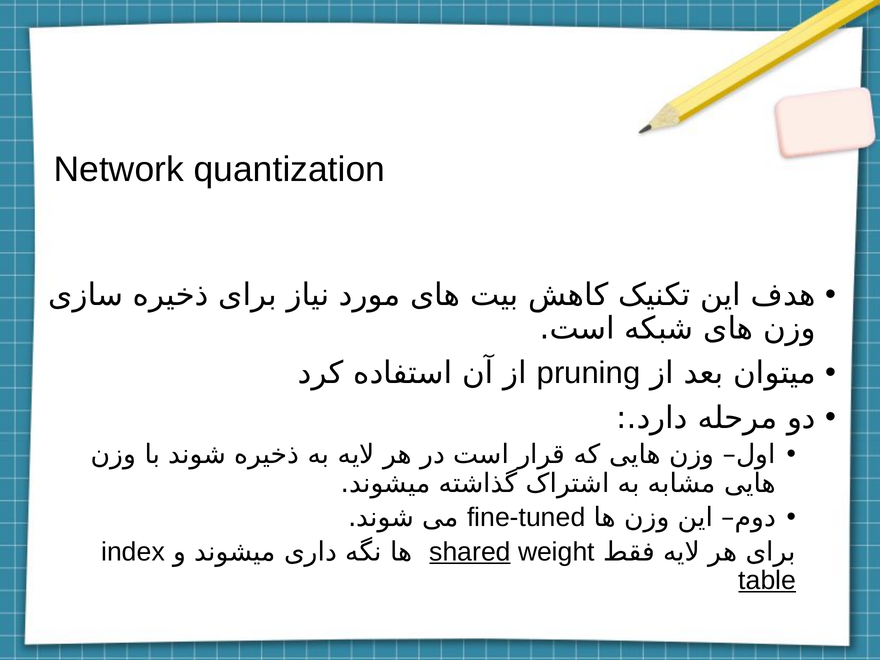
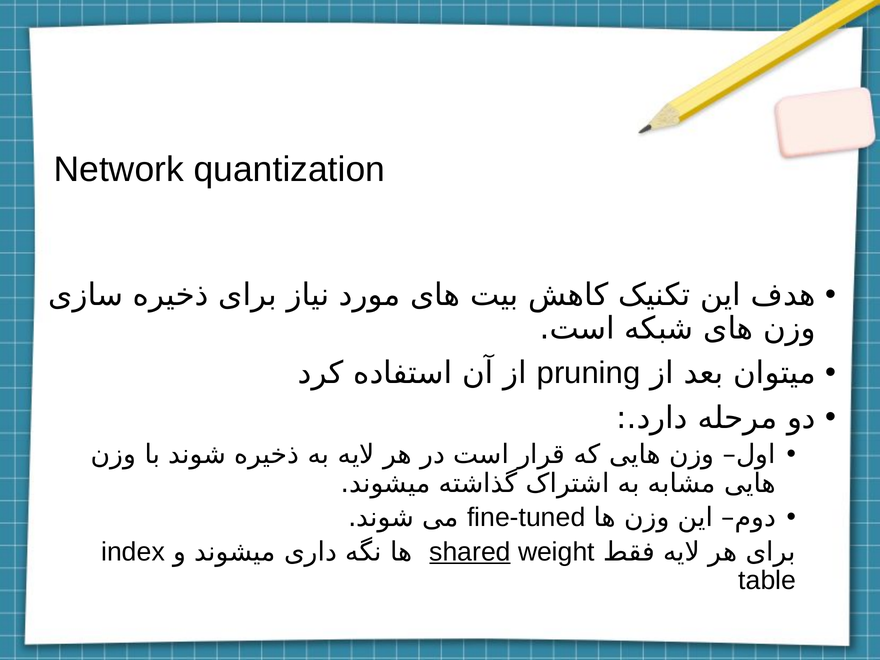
table underline: present -> none (767, 580)
